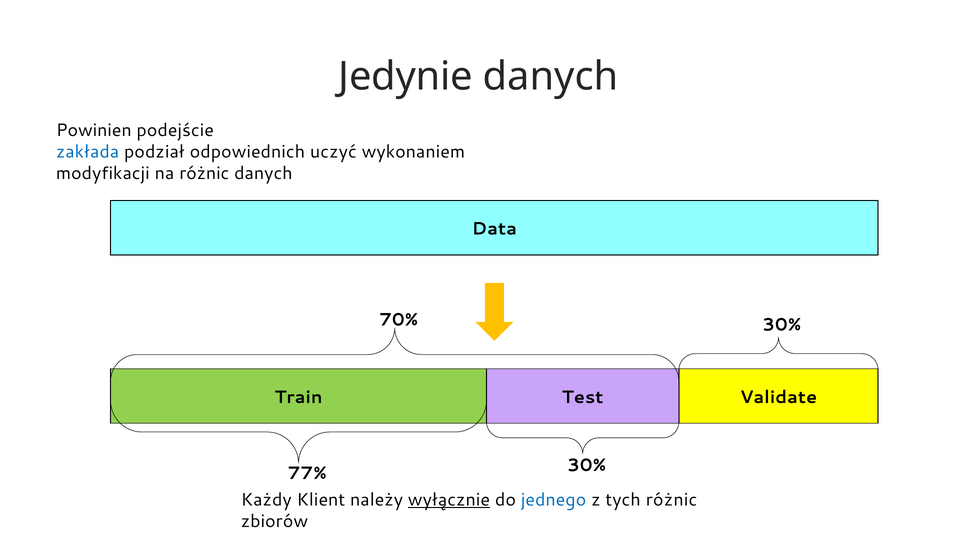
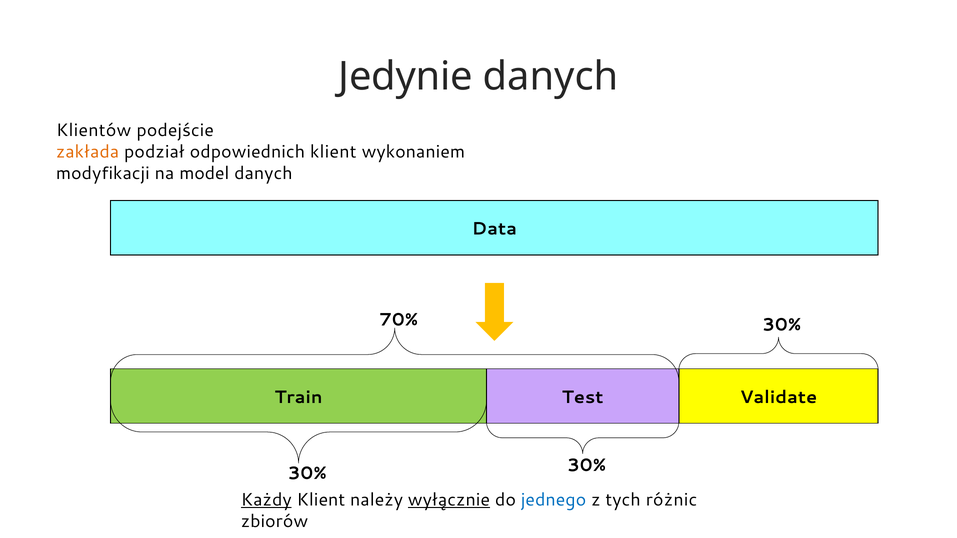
Powinien: Powinien -> Klientów (94, 130)
zakłada colour: blue -> orange (88, 152)
odpowiednich uczyć: uczyć -> klient (333, 152)
na różnic: różnic -> model (204, 173)
77%: 77% -> 30% (307, 473)
Każdy underline: none -> present (266, 500)
